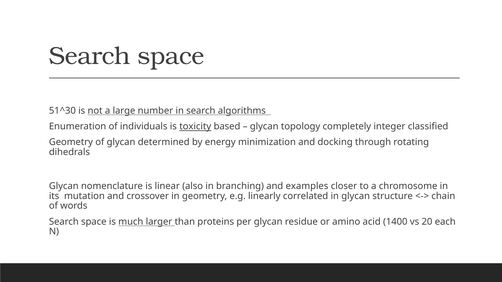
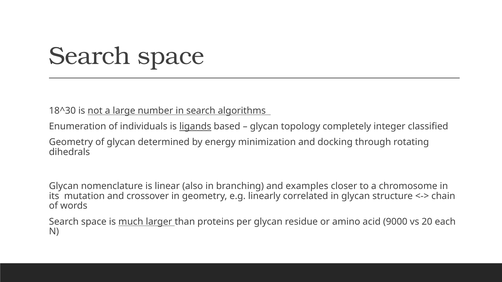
51^30: 51^30 -> 18^30 (62, 111)
toxicity: toxicity -> ligands (195, 127)
1400: 1400 -> 9000 (395, 222)
